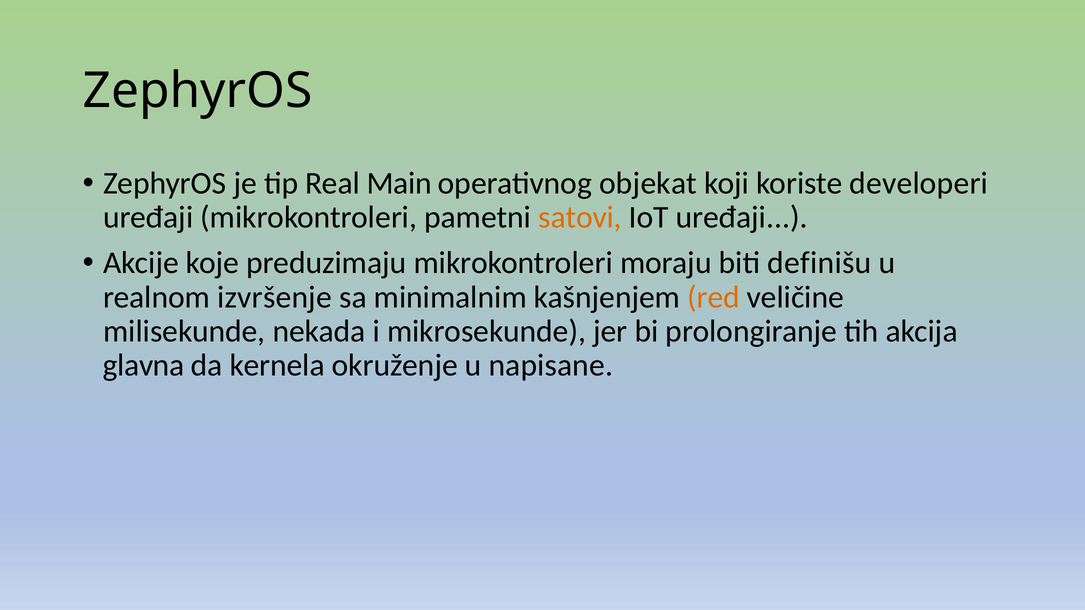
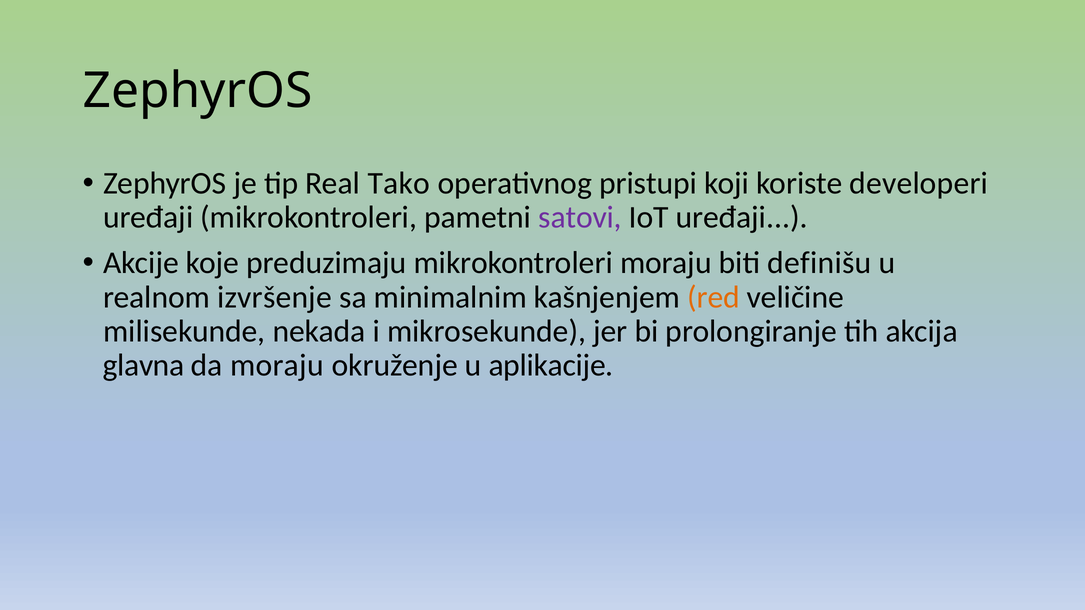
Main: Main -> Tako (399, 183)
objekat: objekat -> pristupi (648, 183)
satovi colour: orange -> purple (580, 218)
da kernela: kernela -> moraju (277, 366)
napisane: napisane -> aplikacije (551, 366)
